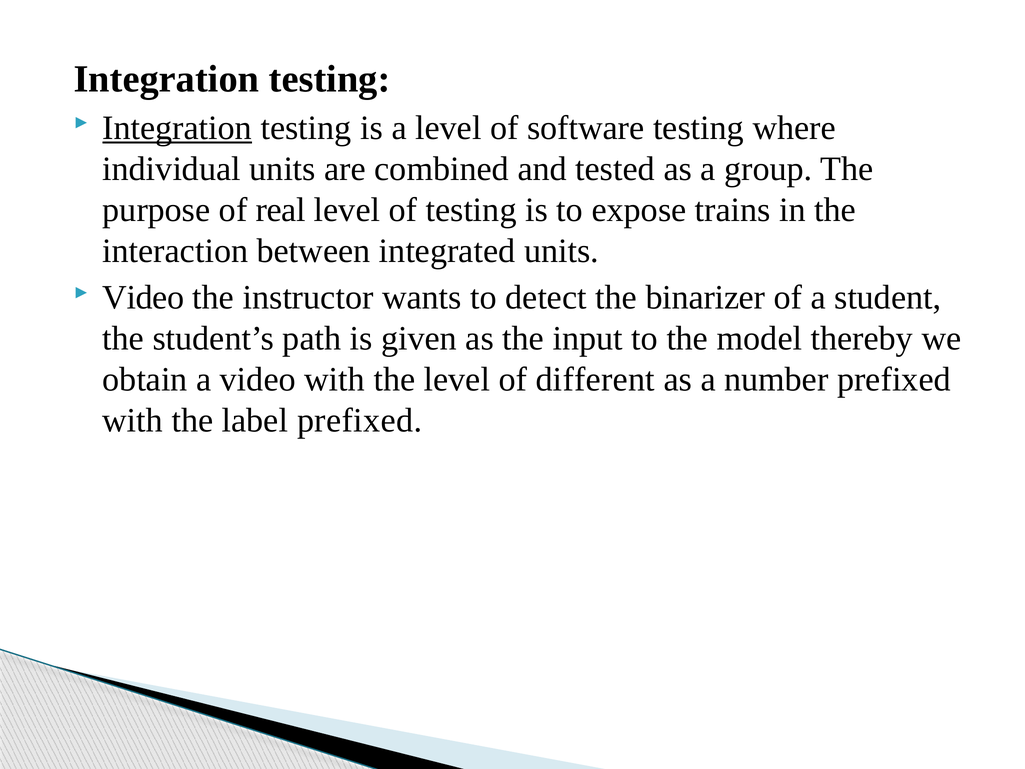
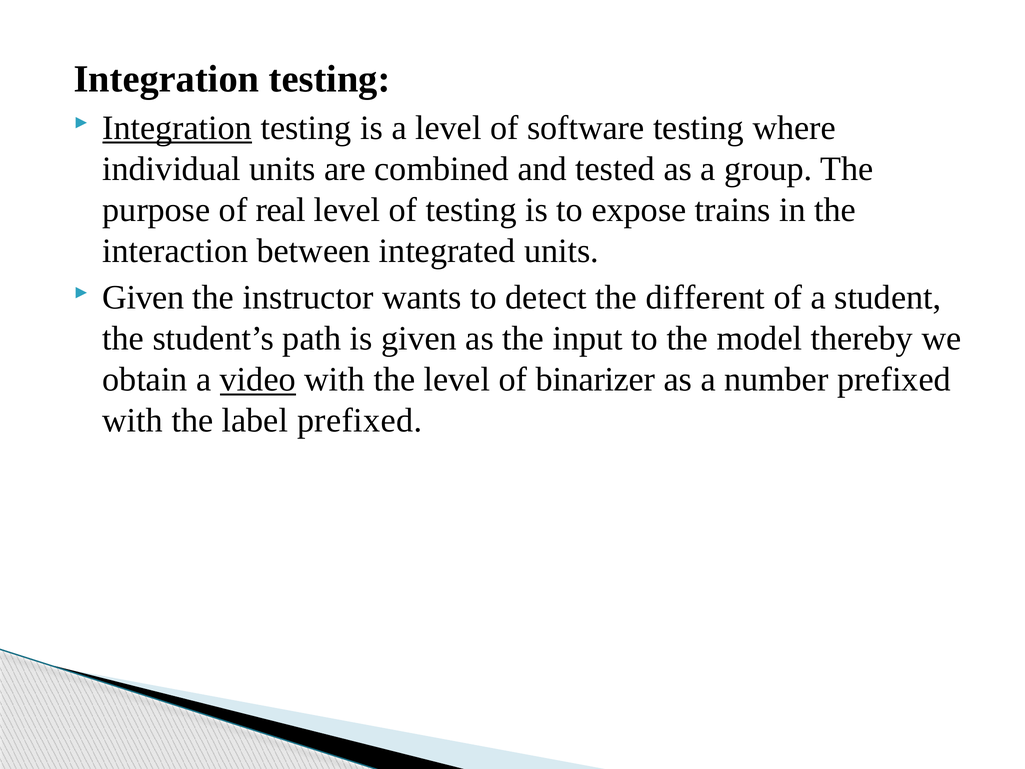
Video: Video -> Given (143, 298)
binarizer: binarizer -> different (705, 298)
video underline: none -> present (258, 380)
different: different -> binarizer (595, 380)
